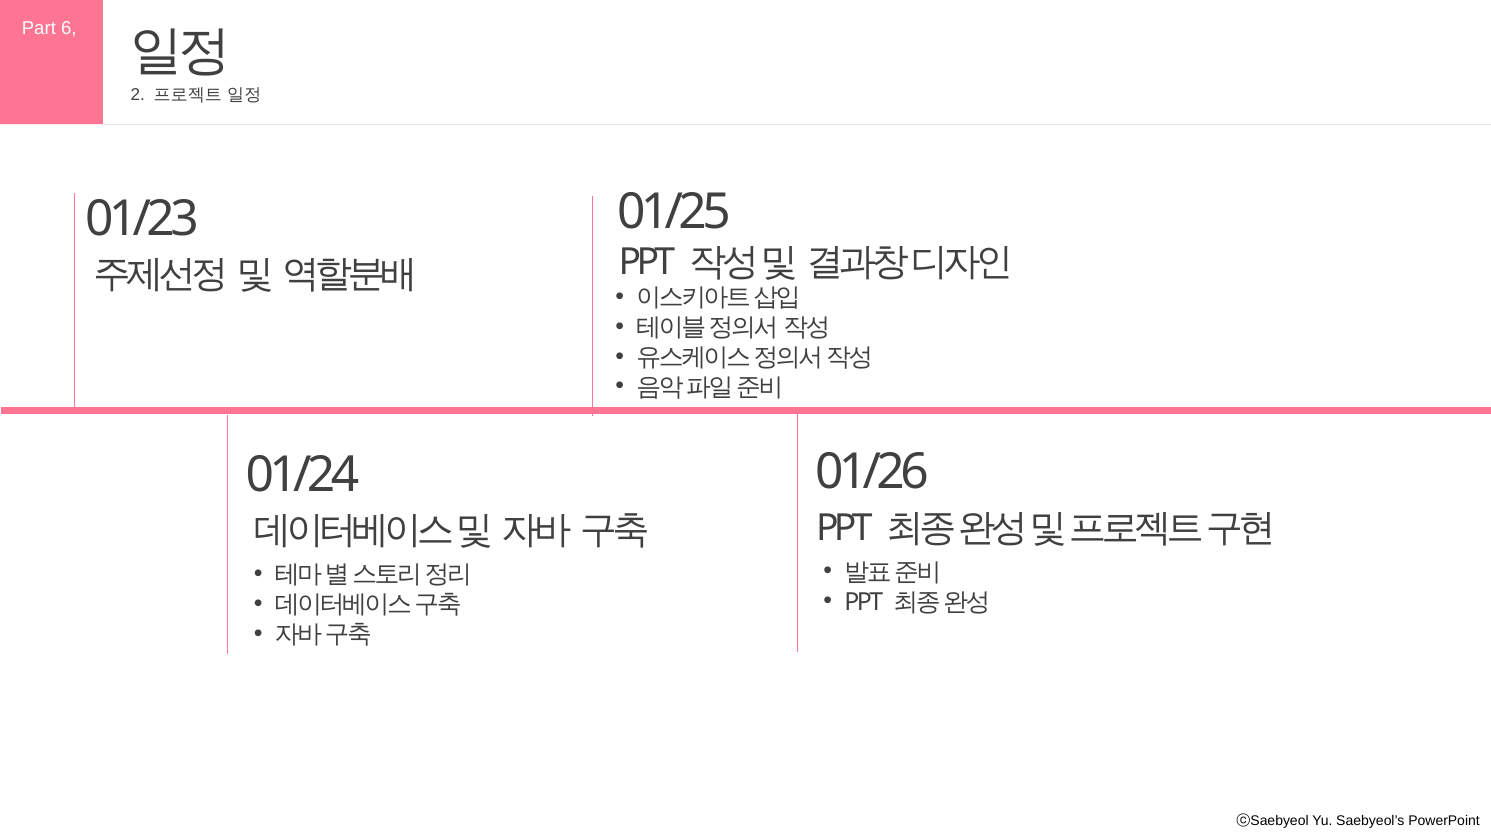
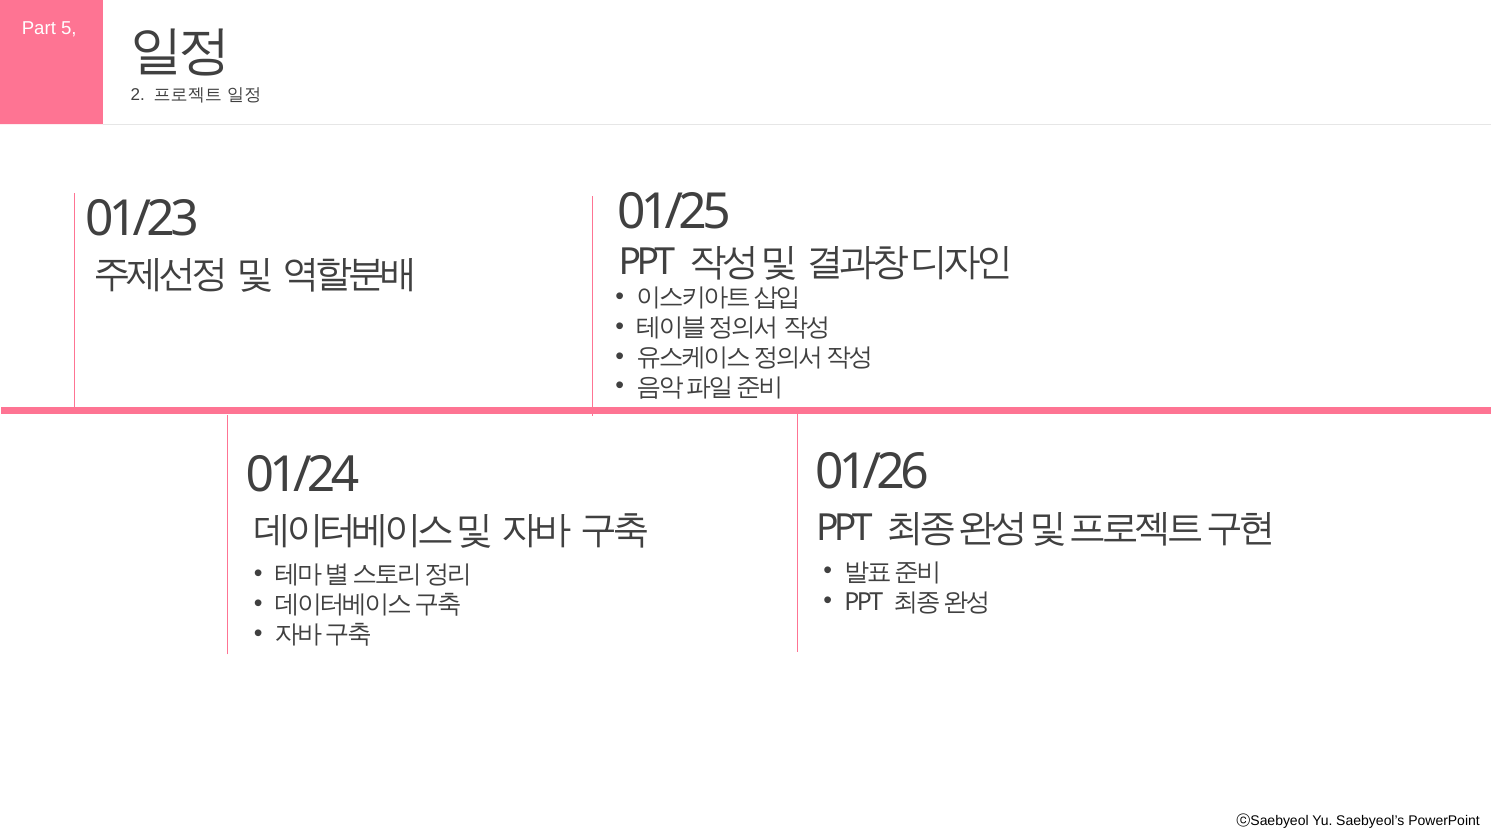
6: 6 -> 5 (69, 28)
